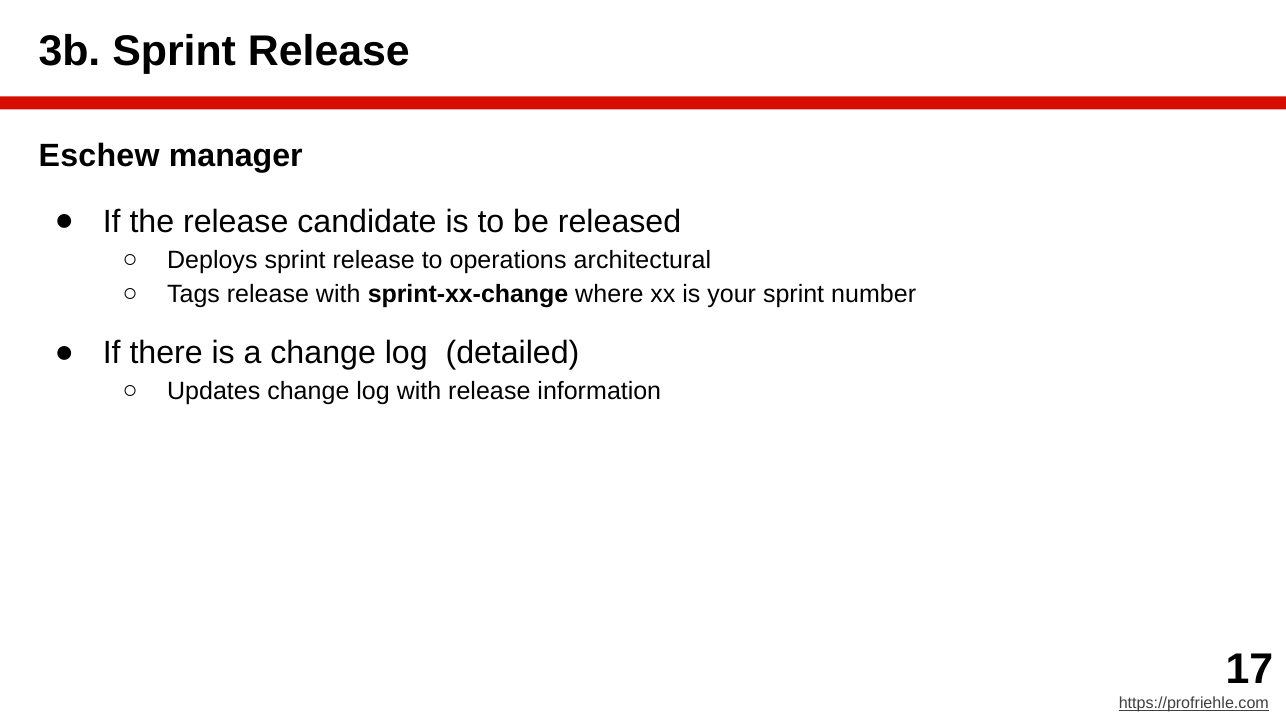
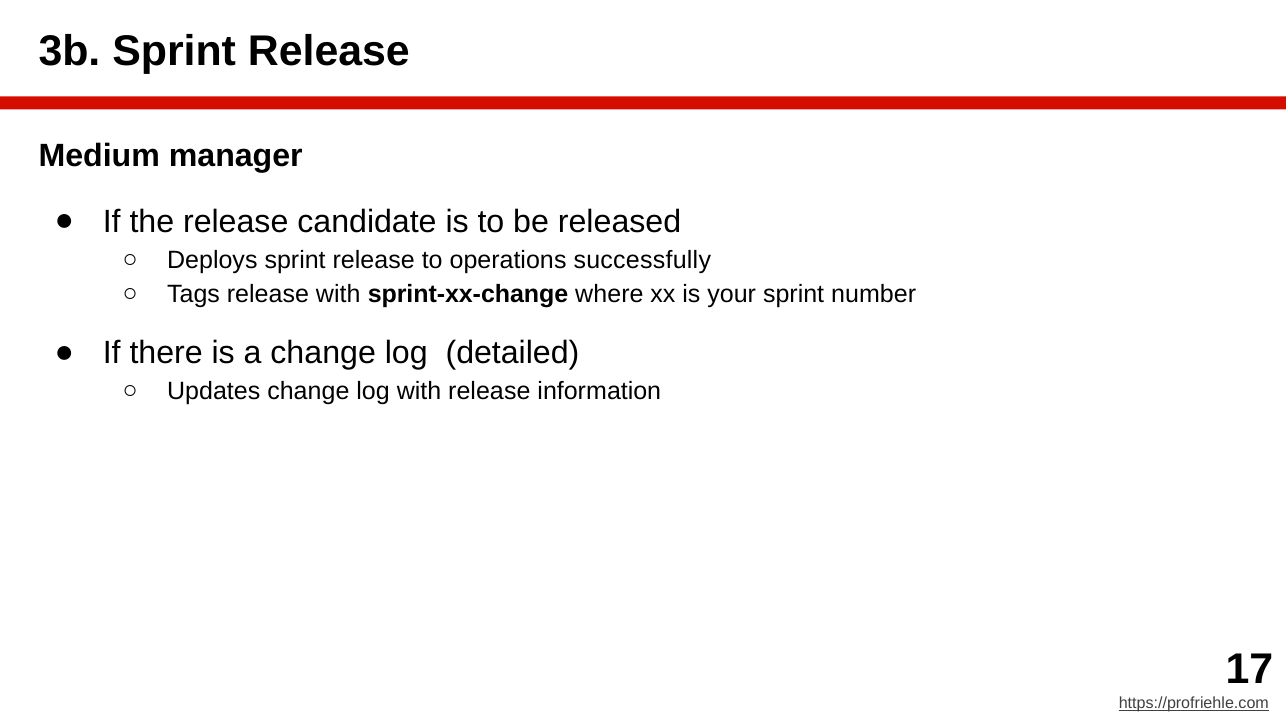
Eschew: Eschew -> Medium (99, 156)
architectural: architectural -> successfully (642, 260)
